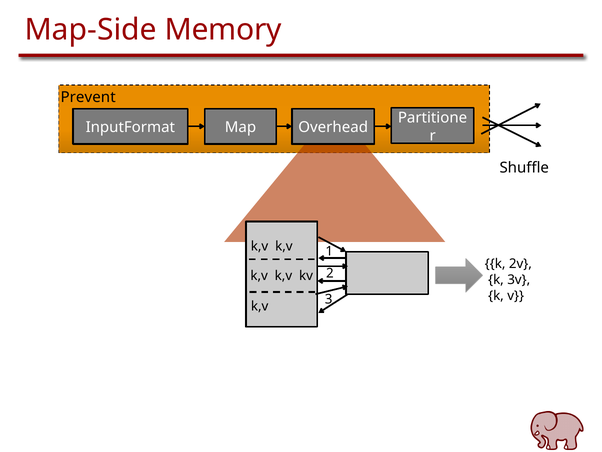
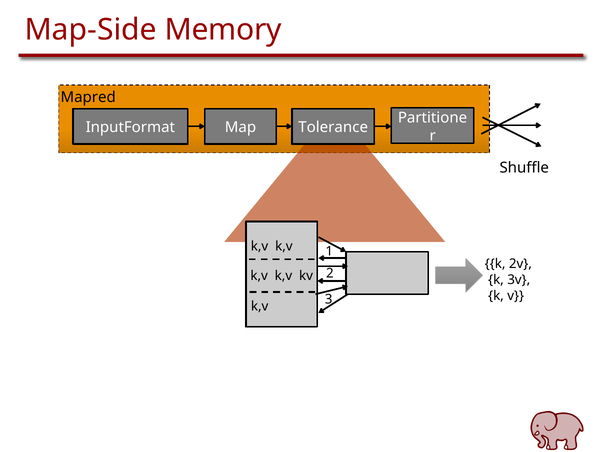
Prevent: Prevent -> Mapred (88, 97)
Overhead: Overhead -> Tolerance (333, 127)
